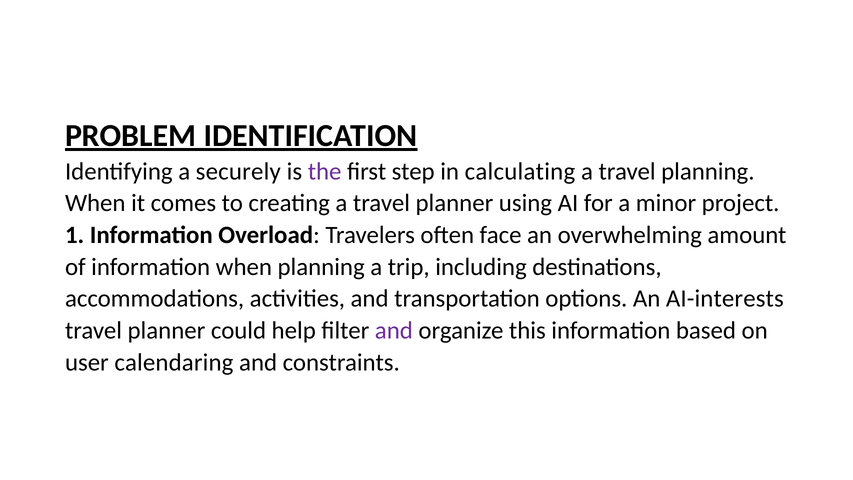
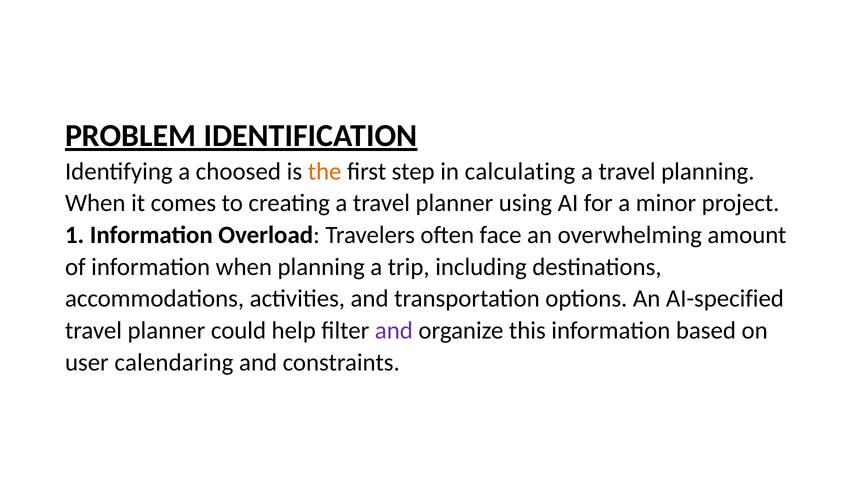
securely: securely -> choosed (238, 171)
the colour: purple -> orange (325, 171)
AI-interests: AI-interests -> AI-specified (725, 299)
